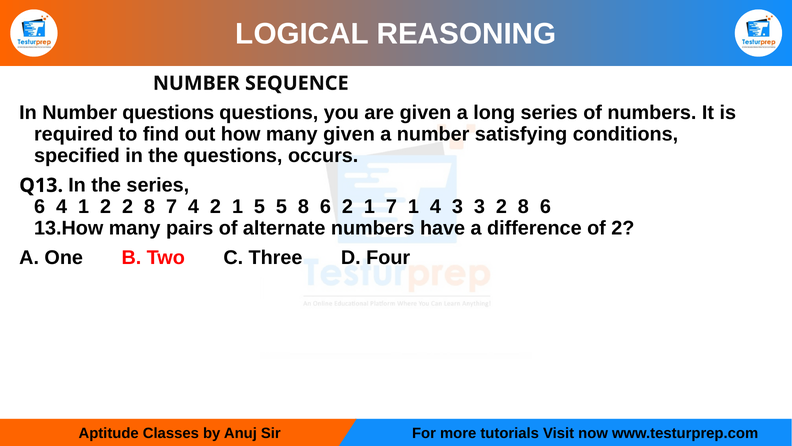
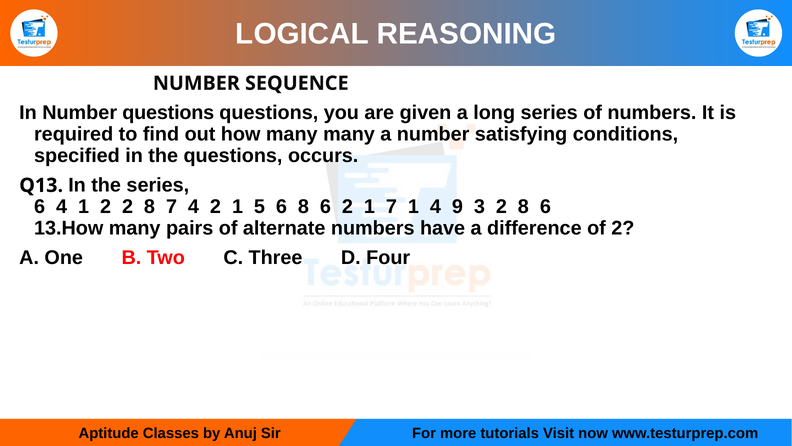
many given: given -> many (349, 134)
5 5: 5 -> 6 (281, 207)
4 3: 3 -> 9 (457, 207)
